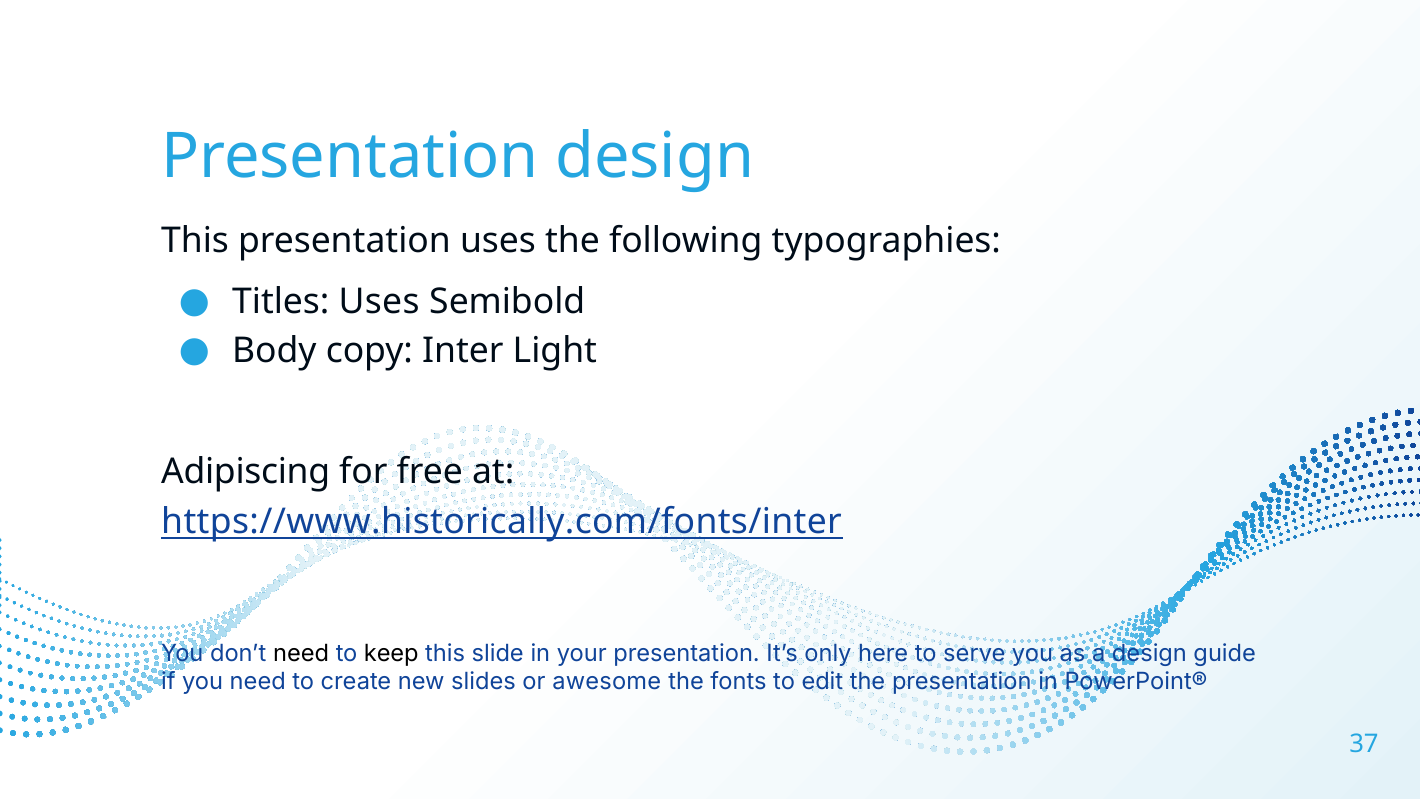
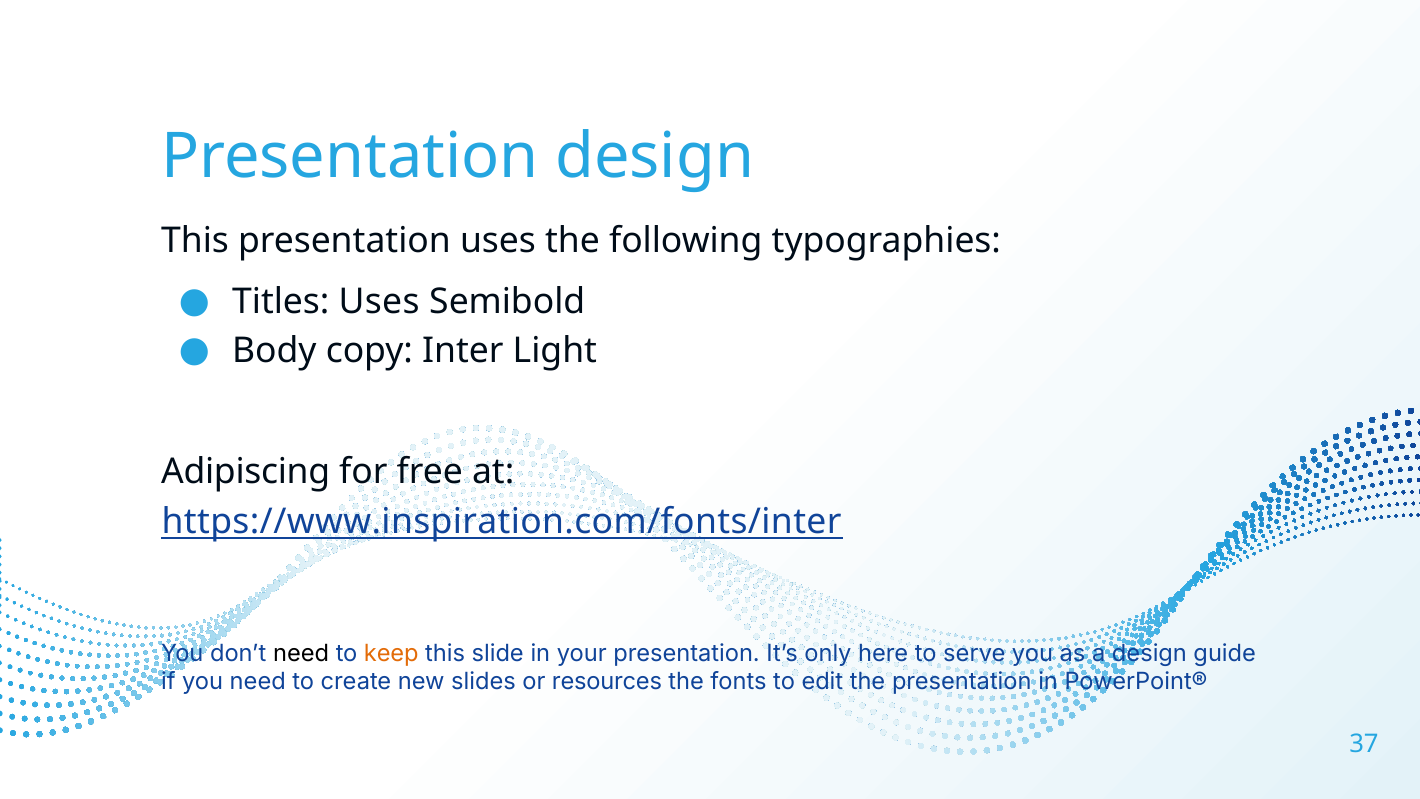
https://www.historically.com/fonts/inter: https://www.historically.com/fonts/inter -> https://www.inspiration.com/fonts/inter (502, 522)
keep colour: black -> orange (391, 653)
awesome: awesome -> resources (607, 682)
